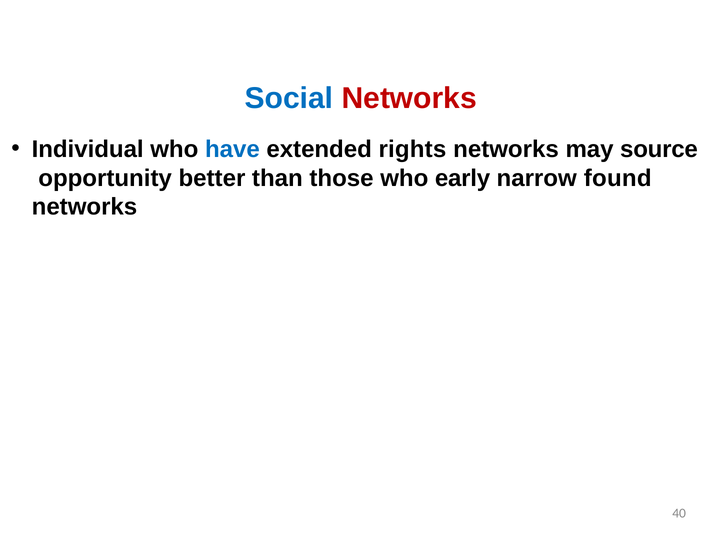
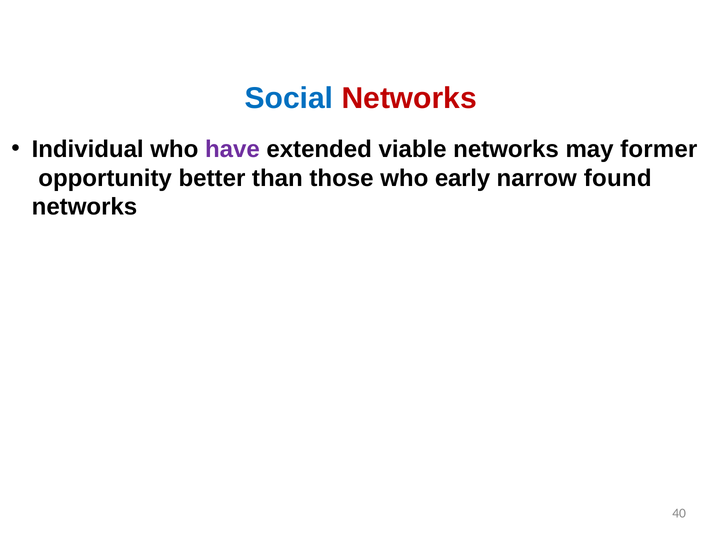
have colour: blue -> purple (232, 149)
rights: rights -> viable (413, 149)
source: source -> former (659, 149)
